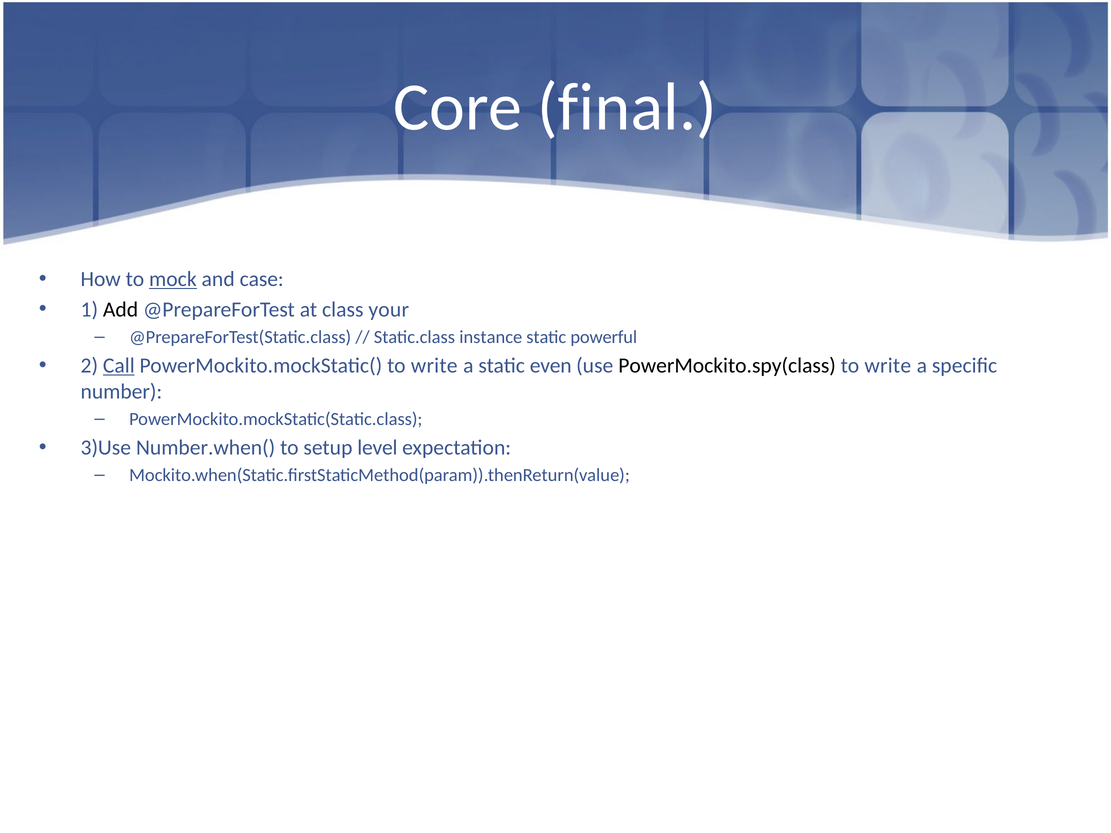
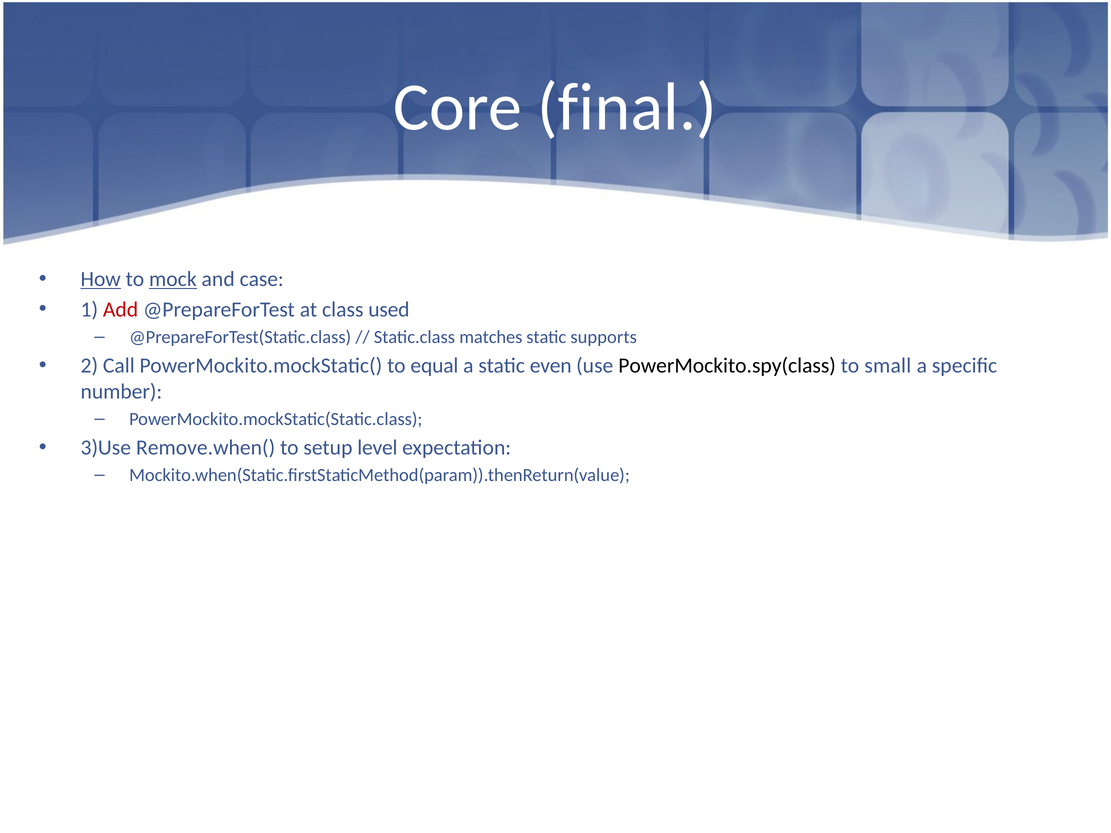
How underline: none -> present (101, 279)
Add colour: black -> red (121, 310)
your: your -> used (389, 310)
instance: instance -> matches (491, 337)
powerful: powerful -> supports (604, 337)
Call underline: present -> none (119, 366)
PowerMockito.mockStatic( to write: write -> equal (434, 366)
write: write -> small (888, 366)
Number.when(: Number.when( -> Remove.when( (206, 448)
